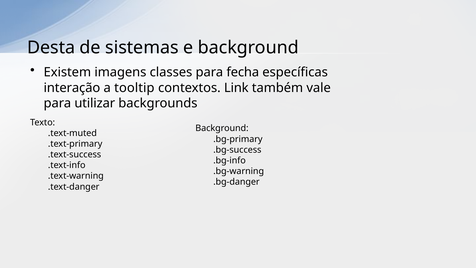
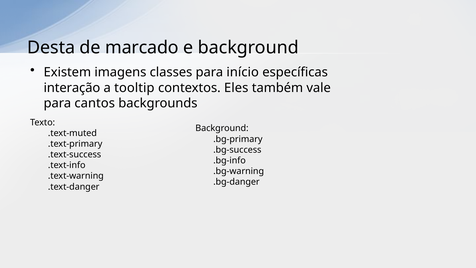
sistemas: sistemas -> marcado (142, 47)
fecha: fecha -> início (243, 72)
Link: Link -> Eles (236, 88)
utilizar: utilizar -> cantos (95, 103)
